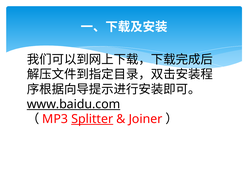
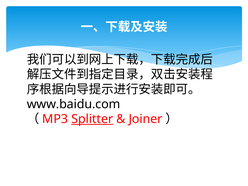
www.baidu.com underline: present -> none (74, 104)
